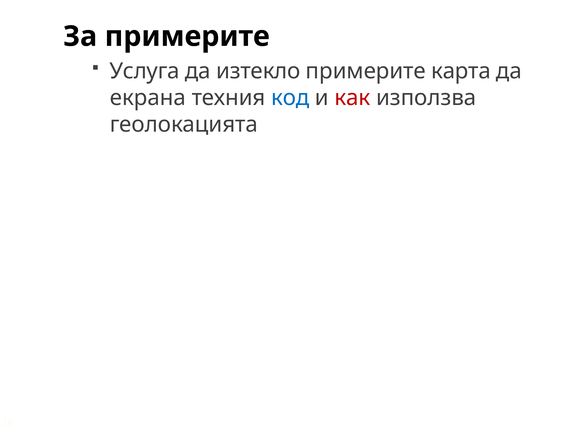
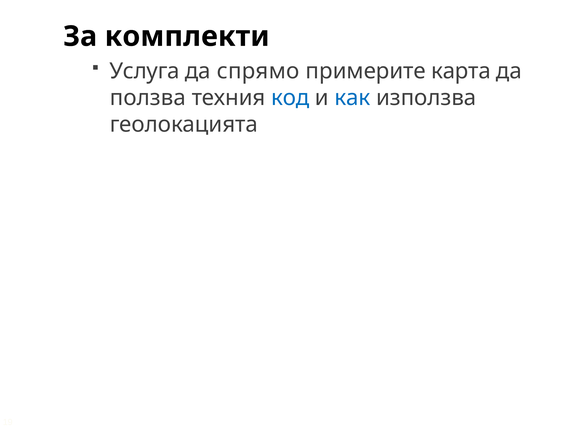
За примерите: примерите -> комплекти (187, 36)
изтекло: изтекло -> спрямо (258, 71)
екрана: екрана -> ползва (148, 98)
как colour: red -> blue (352, 98)
